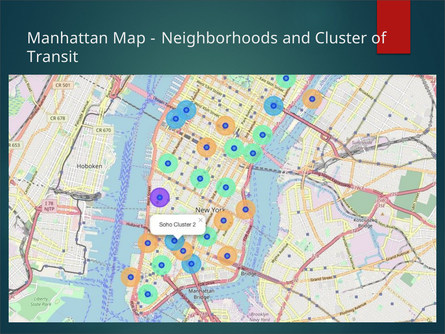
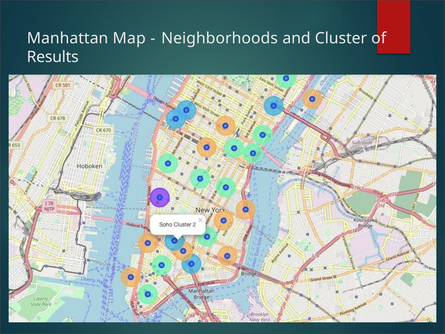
Transit: Transit -> Results (53, 57)
